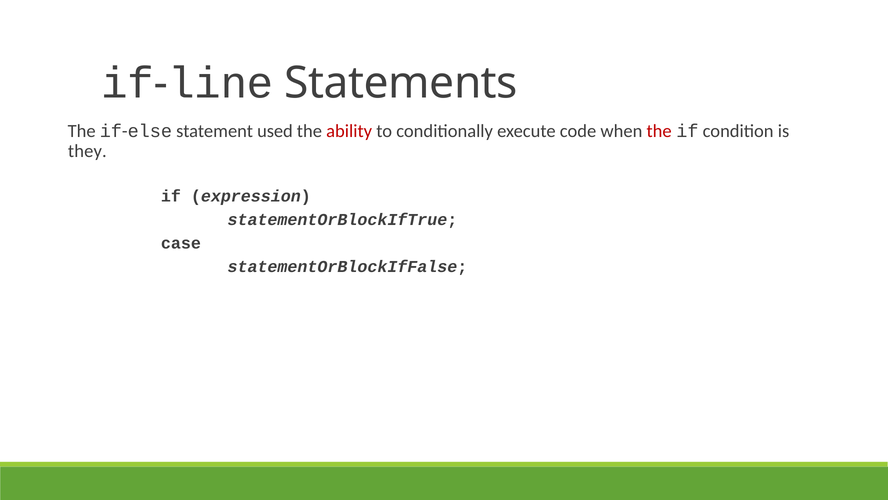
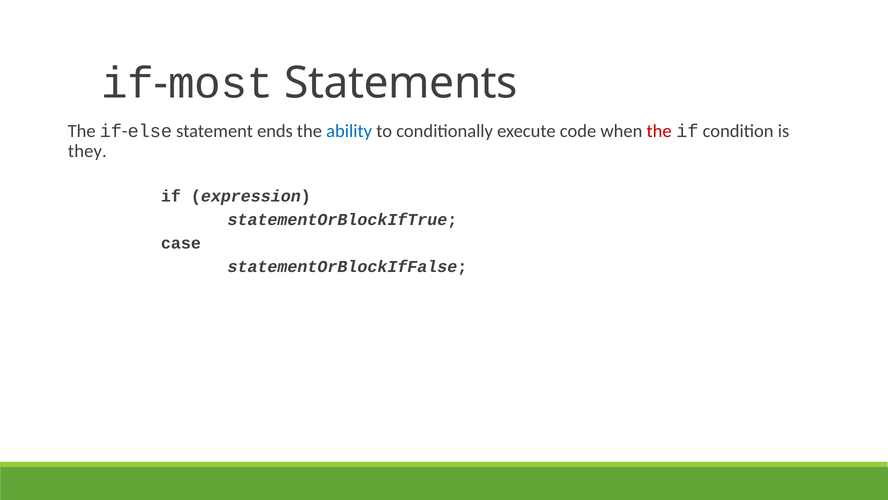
line: line -> most (221, 83)
used: used -> ends (275, 131)
ability colour: red -> blue (349, 131)
